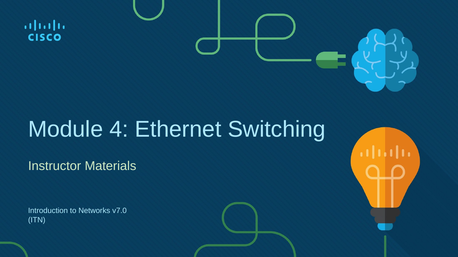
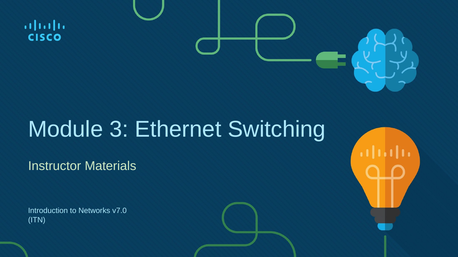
4: 4 -> 3 (119, 130)
